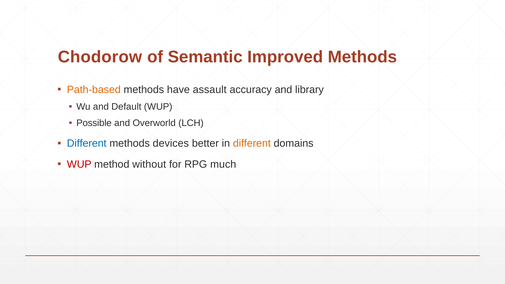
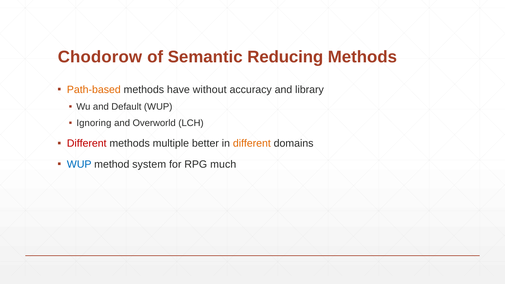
Improved: Improved -> Reducing (285, 57)
assault: assault -> without (210, 90)
Possible: Possible -> Ignoring (94, 123)
Different colour: blue -> red (87, 143)
devices: devices -> multiple (171, 143)
WUP colour: red -> blue (79, 164)
without: without -> system (149, 164)
